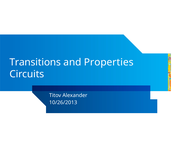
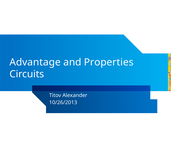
Transitions: Transitions -> Advantage (35, 63)
